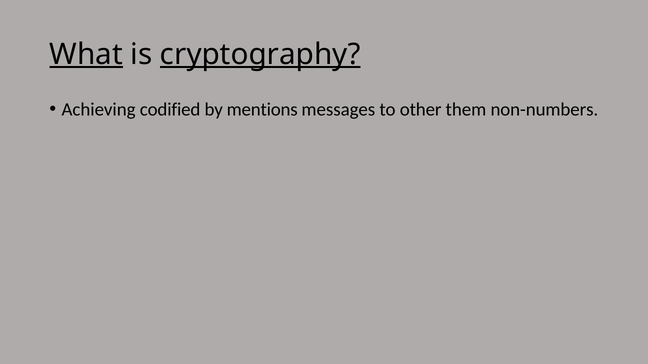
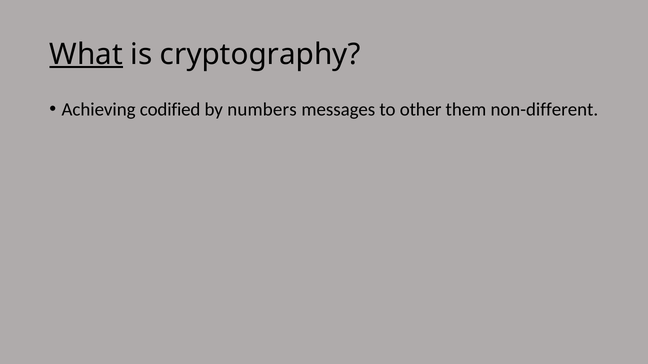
cryptography underline: present -> none (260, 54)
mentions: mentions -> numbers (262, 110)
non-numbers: non-numbers -> non-different (544, 110)
